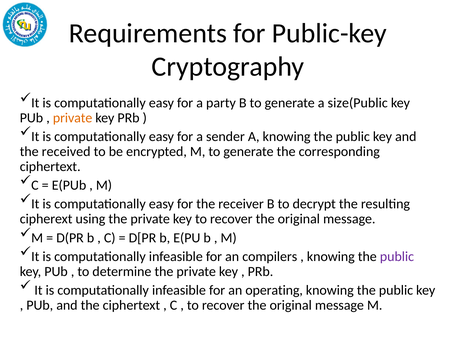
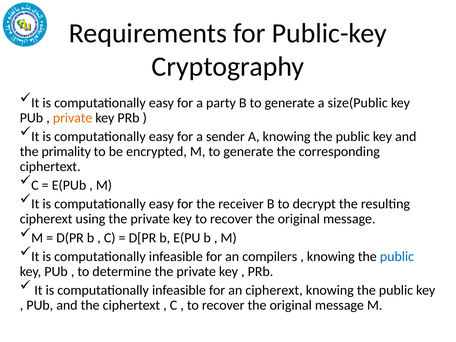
received: received -> primality (66, 152)
public colour: purple -> blue (397, 256)
an operating: operating -> cipherext (274, 290)
